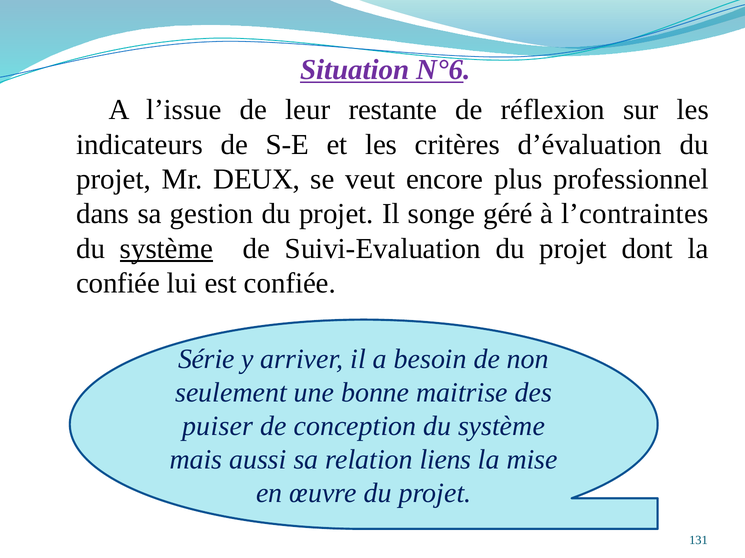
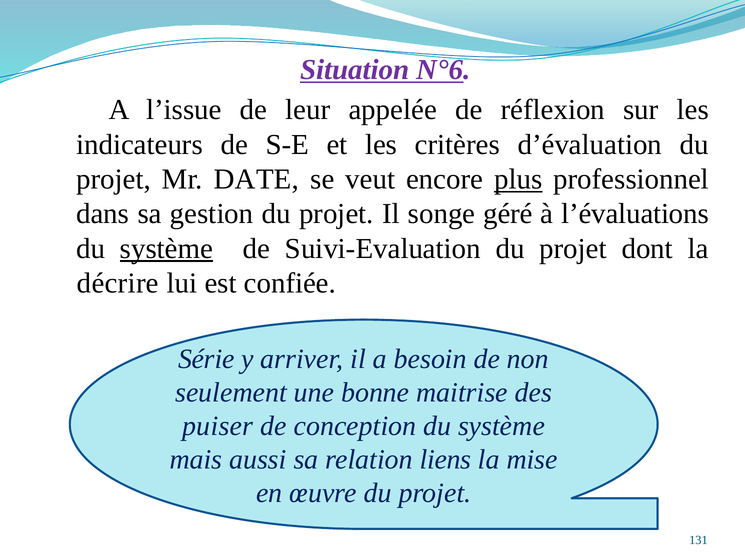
restante: restante -> appelée (393, 110)
DEUX: DEUX -> DATE (256, 179)
plus underline: none -> present (518, 179)
l’contraintes: l’contraintes -> l’évaluations (635, 214)
confiée: confiée -> décrire (118, 284)
